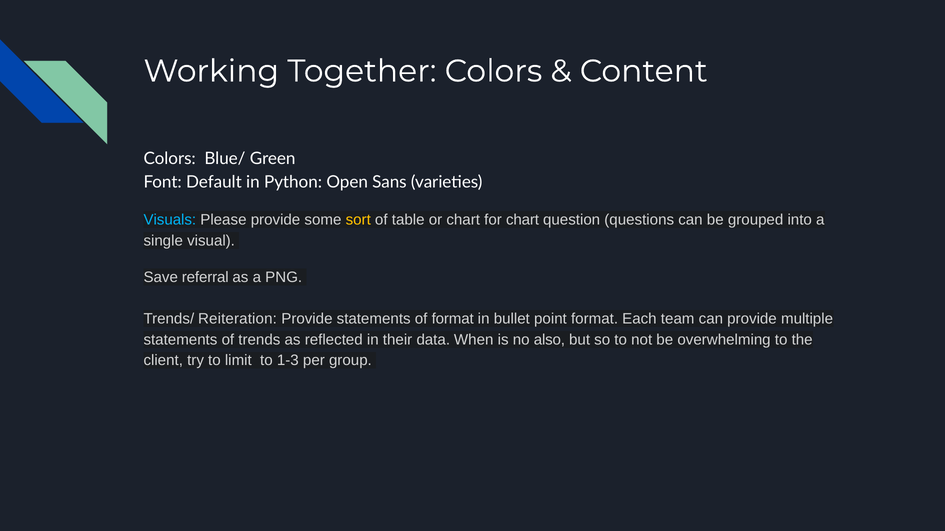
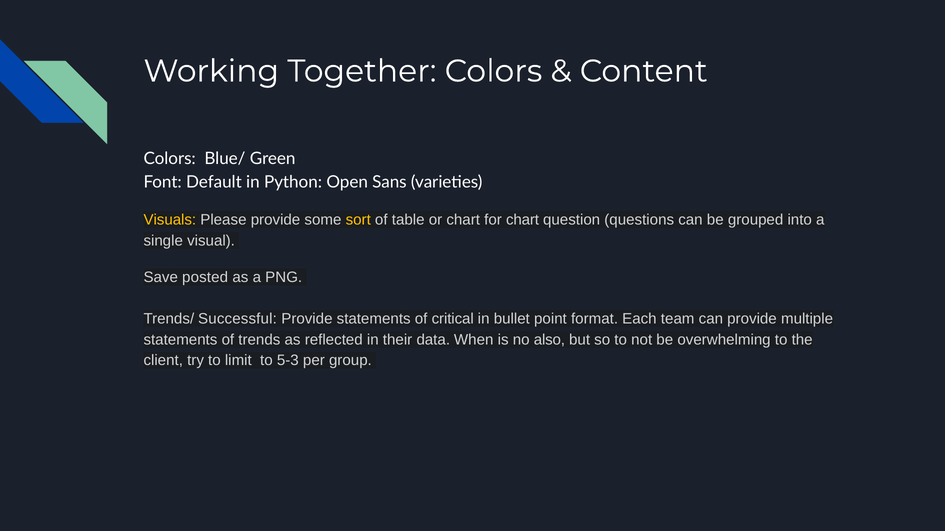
Visuals colour: light blue -> yellow (170, 220)
referral: referral -> posted (205, 277)
Reiteration: Reiteration -> Successful (237, 319)
of format: format -> critical (453, 319)
1-3: 1-3 -> 5-3 (288, 361)
